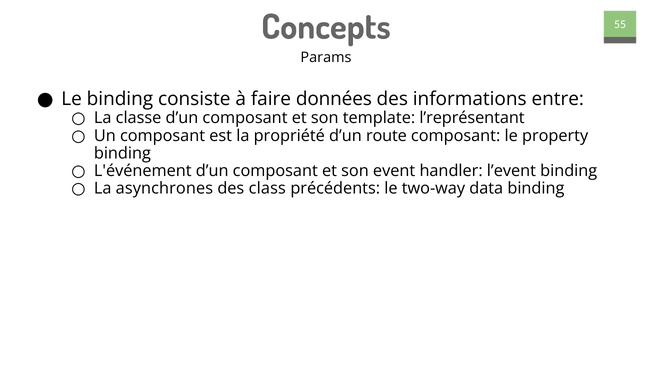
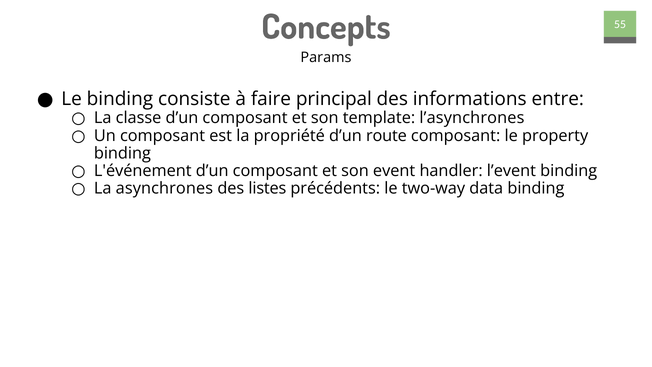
données: données -> principal (334, 99)
l’représentant: l’représentant -> l’asynchrones (472, 118)
class: class -> listes (267, 188)
